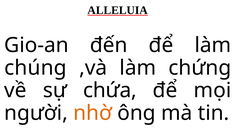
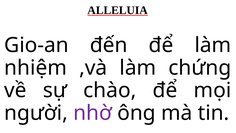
chúng: chúng -> nhiệm (36, 68)
chứa: chứa -> chào (110, 90)
nhờ colour: orange -> purple (93, 113)
